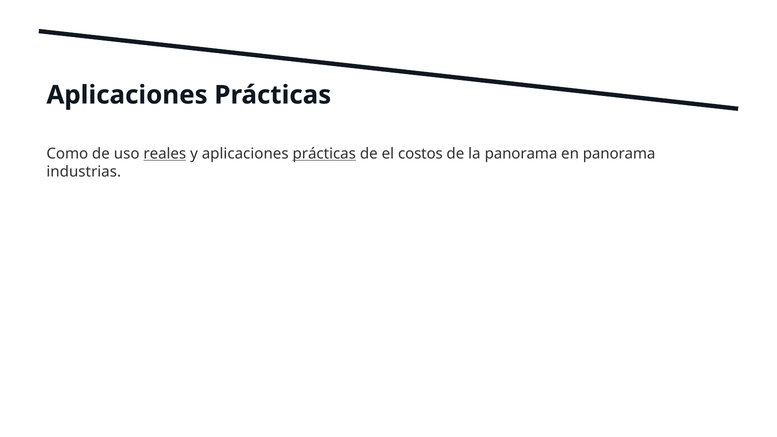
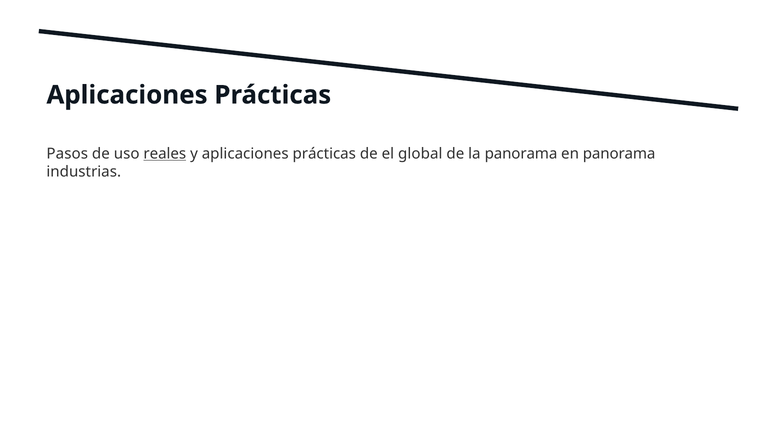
Como: Como -> Pasos (67, 154)
prácticas underline: present -> none (324, 154)
costos: costos -> global (420, 154)
